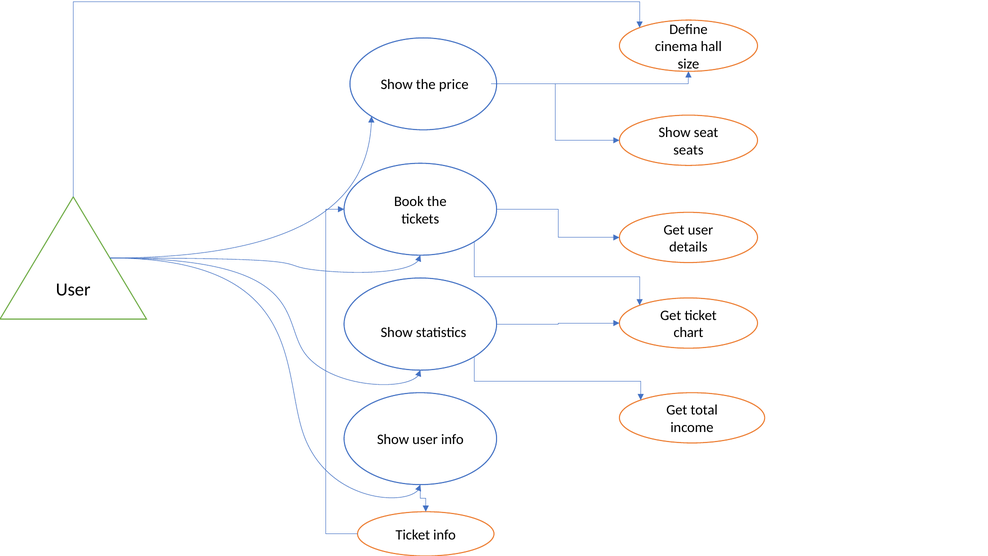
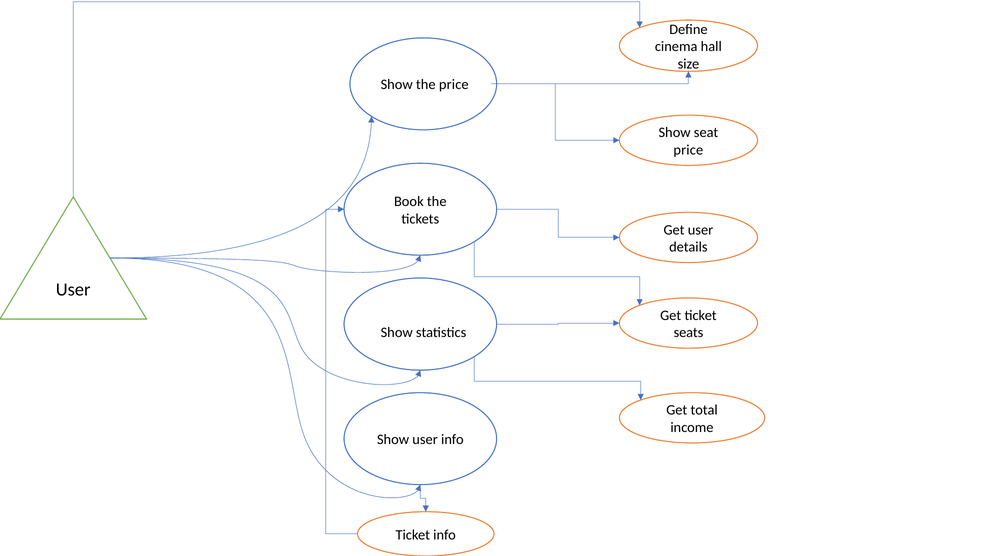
seats: seats -> price (688, 150)
chart: chart -> seats (689, 333)
